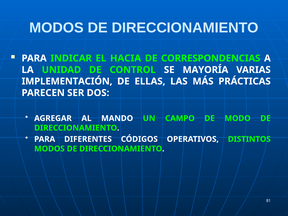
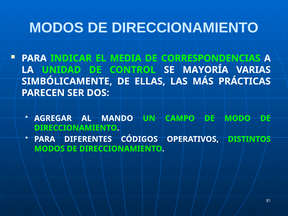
HACIA: HACIA -> MEDIA (126, 58)
IMPLEMENTACIÓN: IMPLEMENTACIÓN -> SIMBÓLICAMENTE (67, 81)
